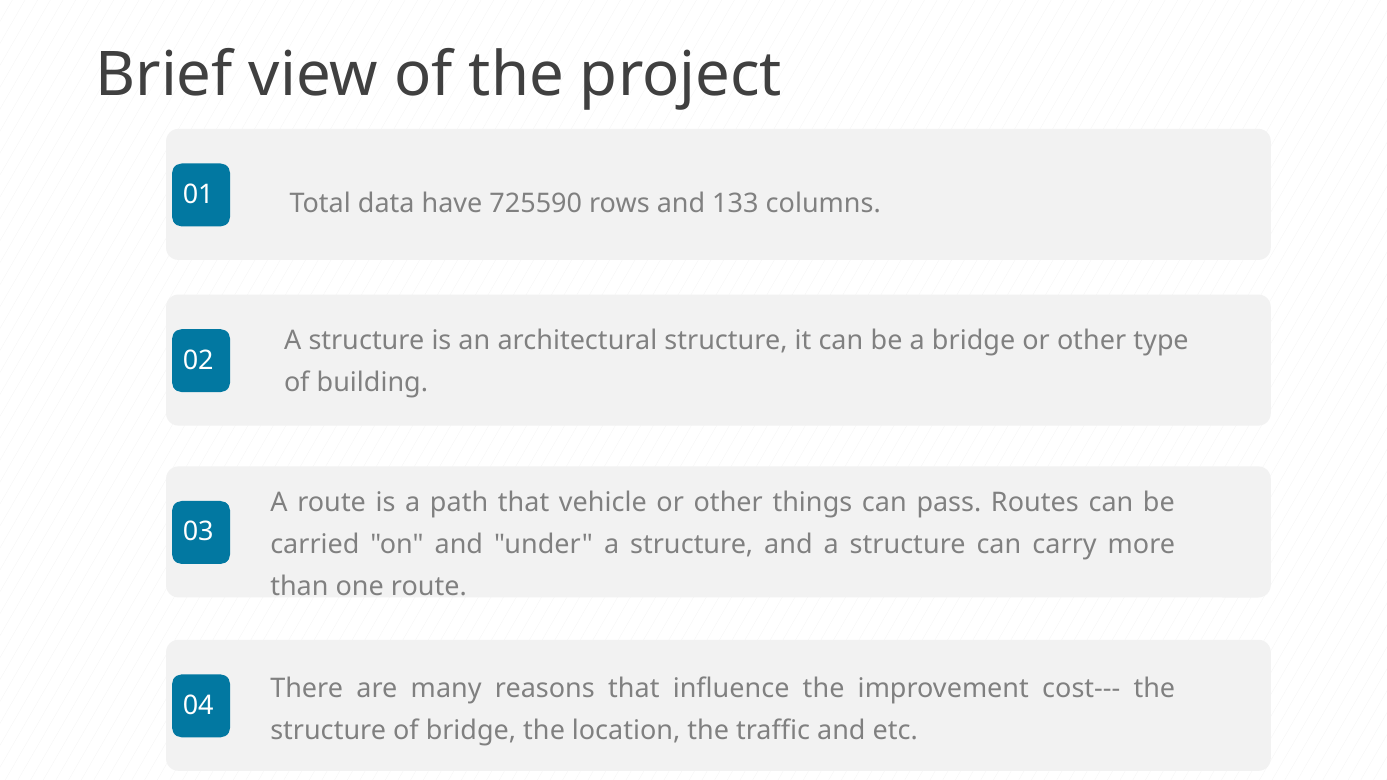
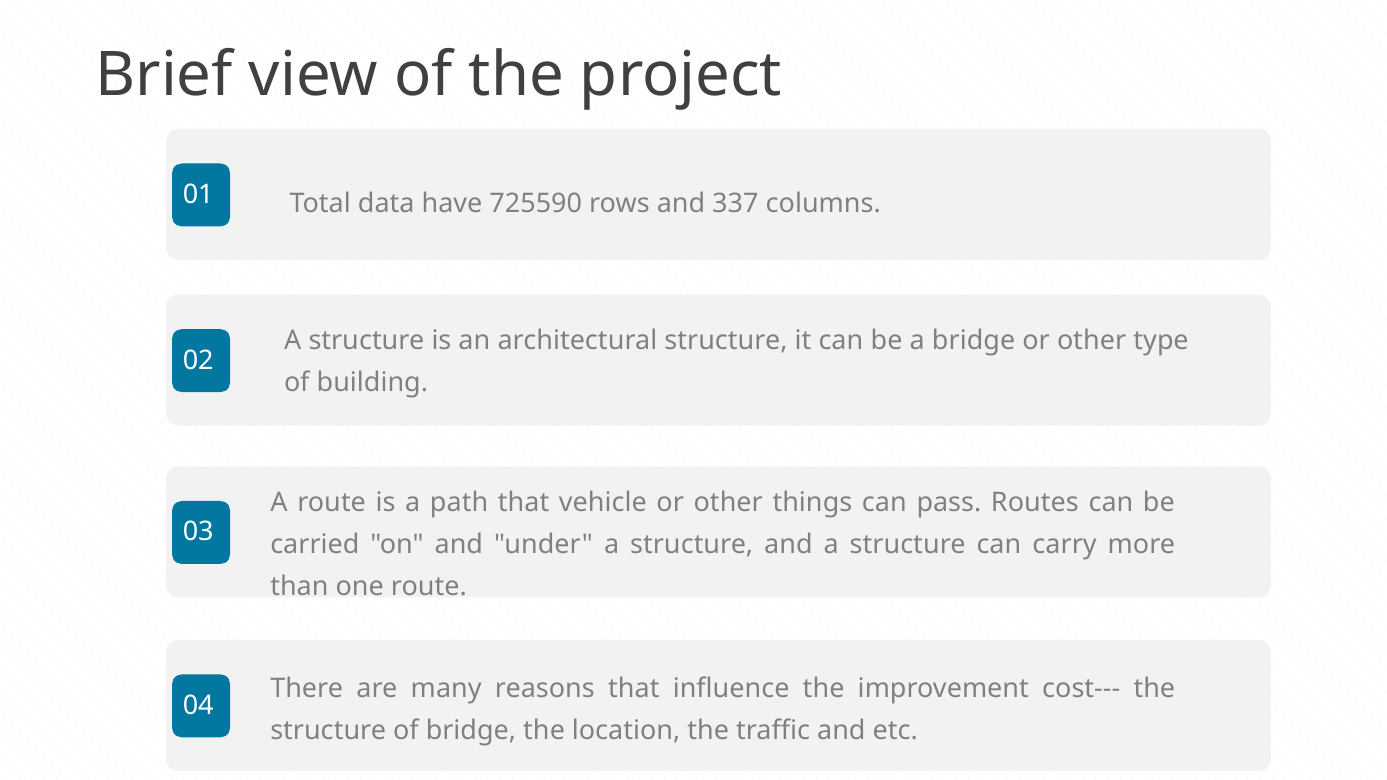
133: 133 -> 337 (735, 203)
